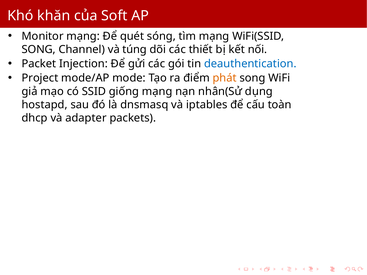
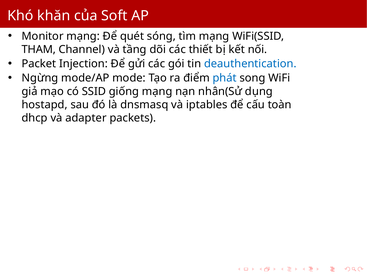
SONG: SONG -> THAM (39, 50)
túng: túng -> tầng (135, 50)
Project: Project -> Ngừng (40, 78)
phát colour: orange -> blue (225, 78)
